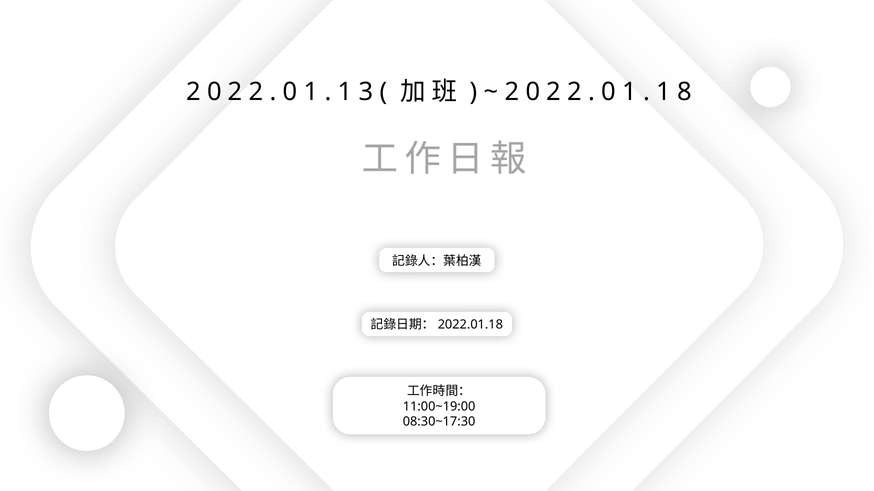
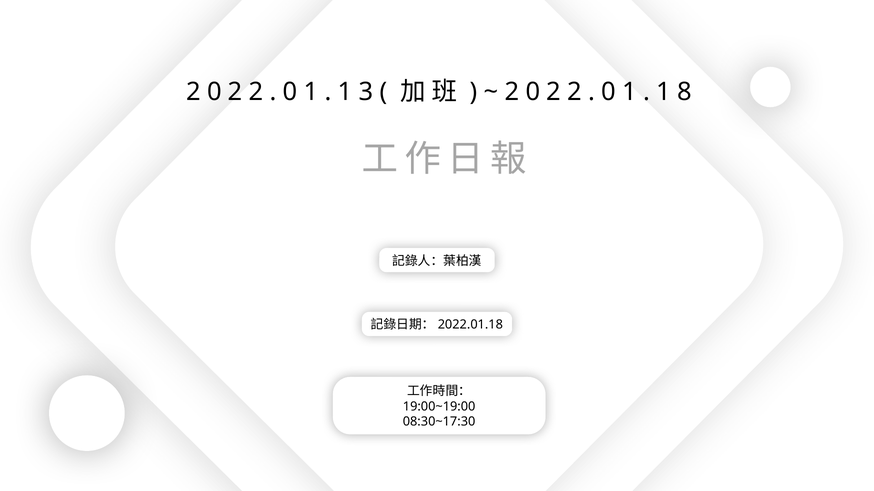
11:00~19:00: 11:00~19:00 -> 19:00~19:00 (439, 407)
